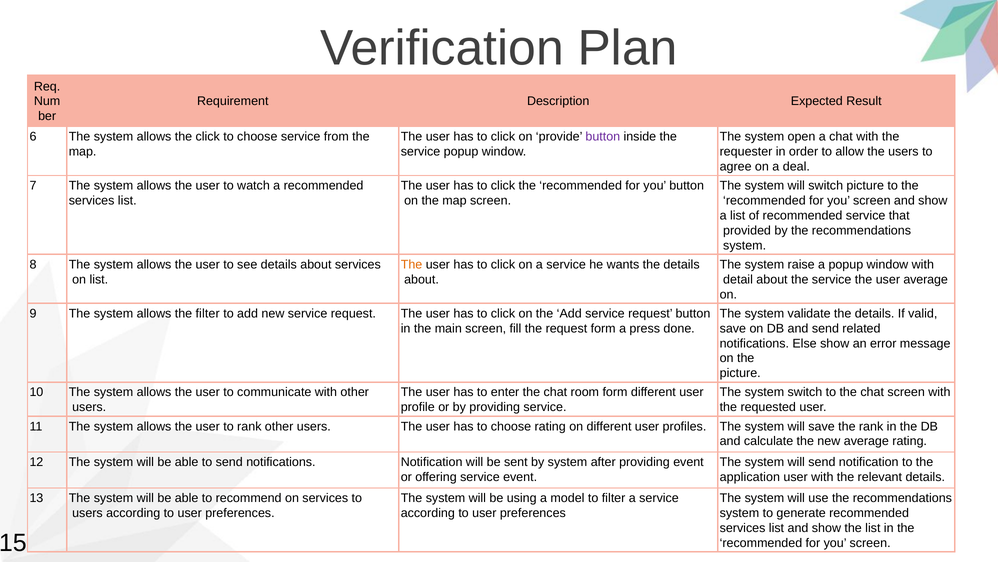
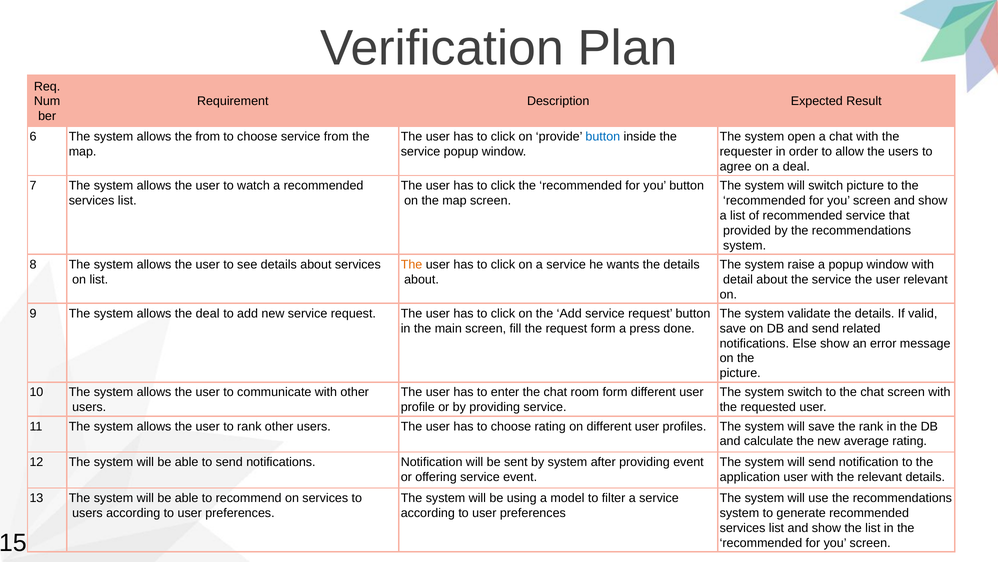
the click: click -> from (208, 137)
button colour: purple -> blue (603, 137)
user average: average -> relevant (926, 279)
the filter: filter -> deal (208, 313)
